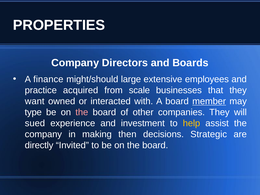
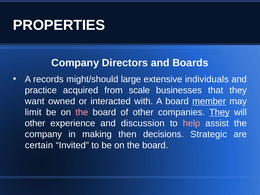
finance: finance -> records (48, 79)
employees: employees -> individuals (207, 79)
type: type -> limit (33, 112)
They underline: none -> present (219, 112)
sued: sued -> other (35, 123)
investment: investment -> discussion (143, 123)
help colour: yellow -> pink (191, 123)
directly: directly -> certain (39, 145)
